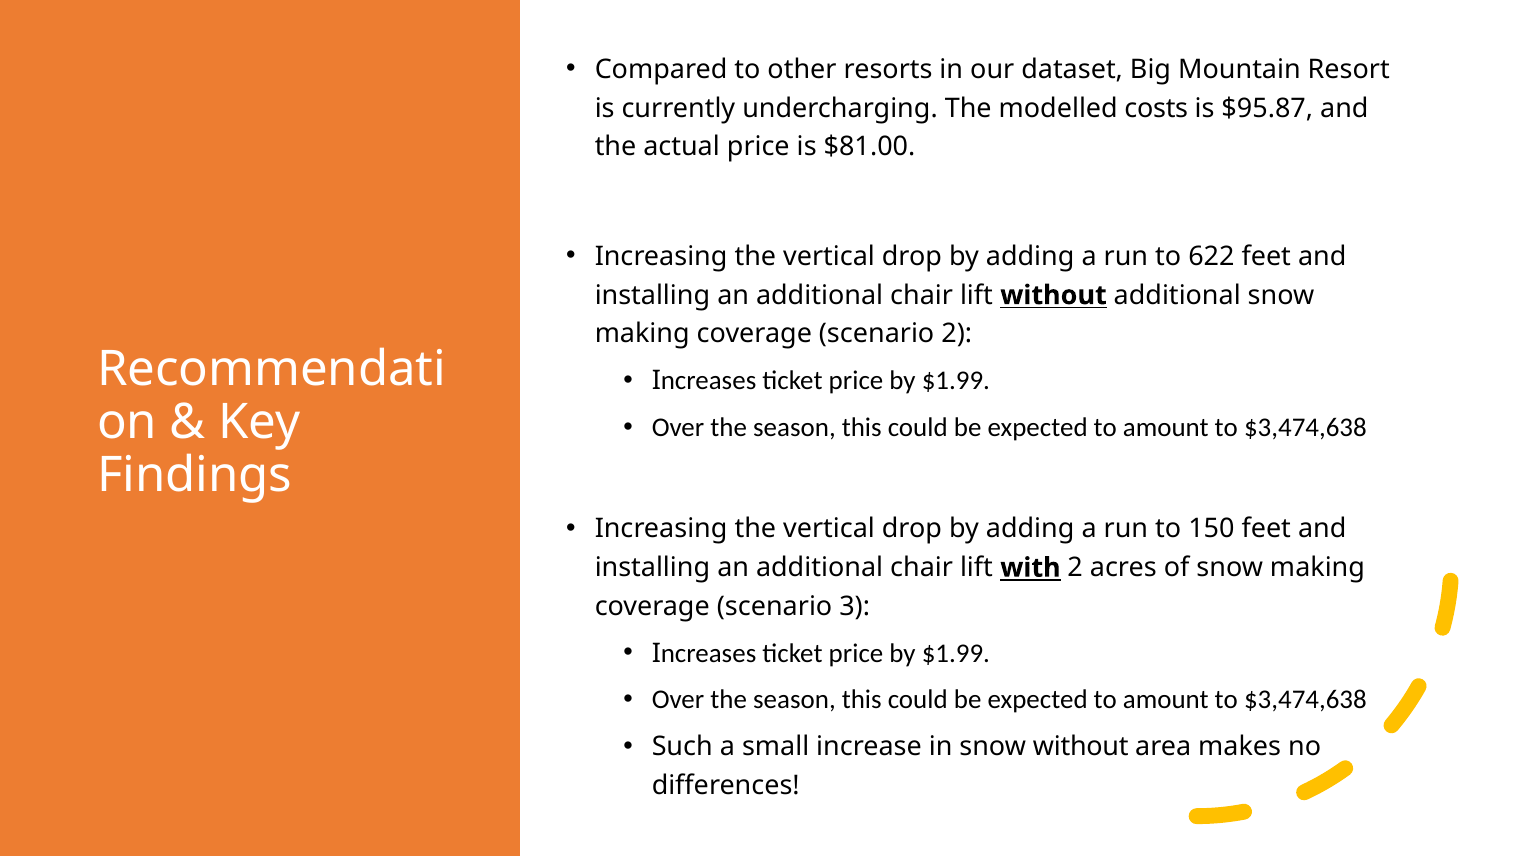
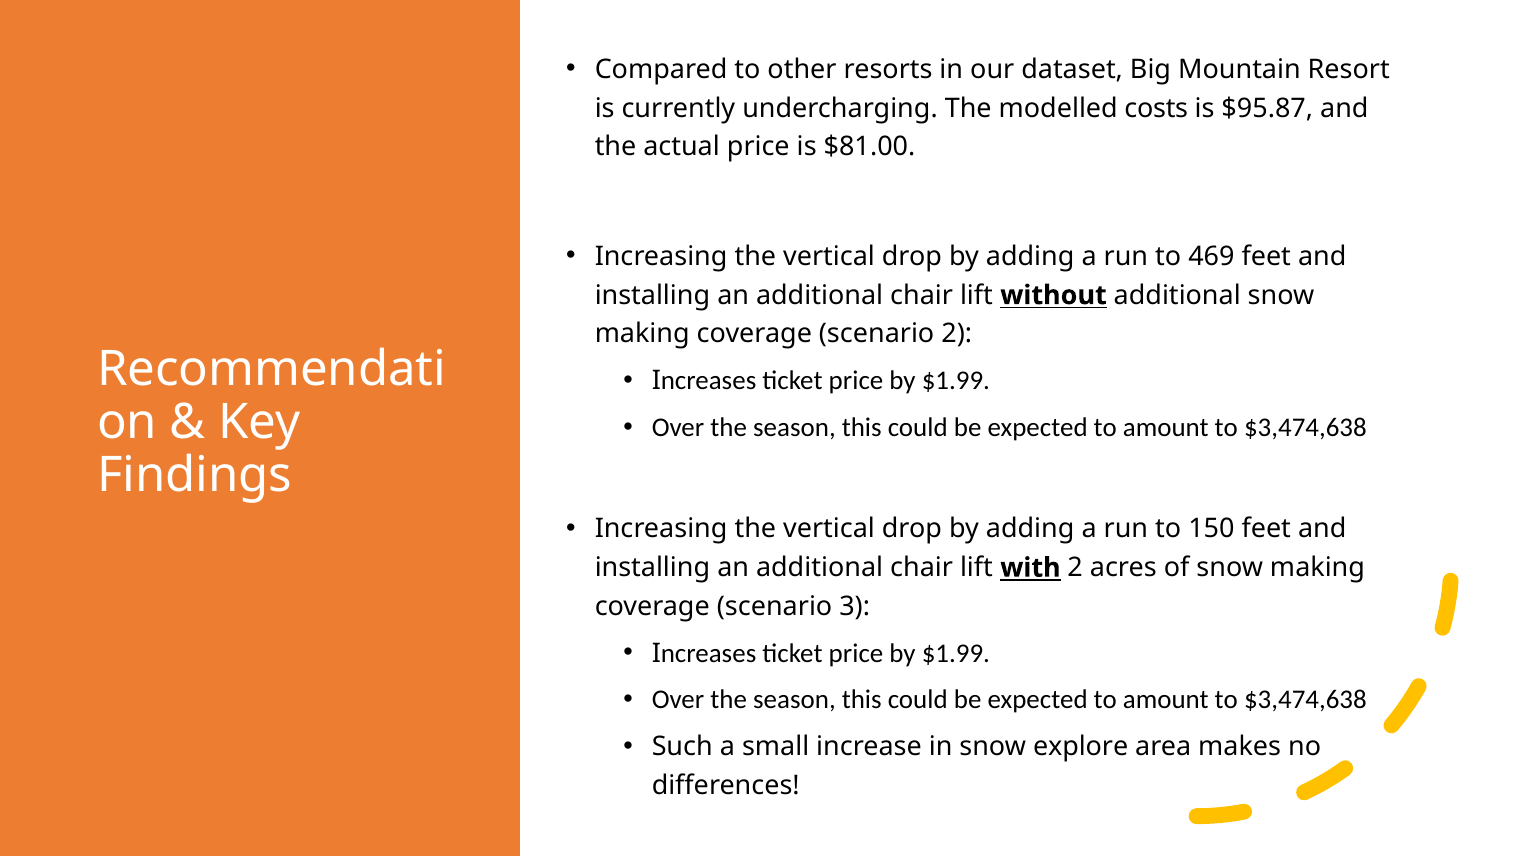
622: 622 -> 469 (1211, 256)
snow without: without -> explore (1081, 746)
